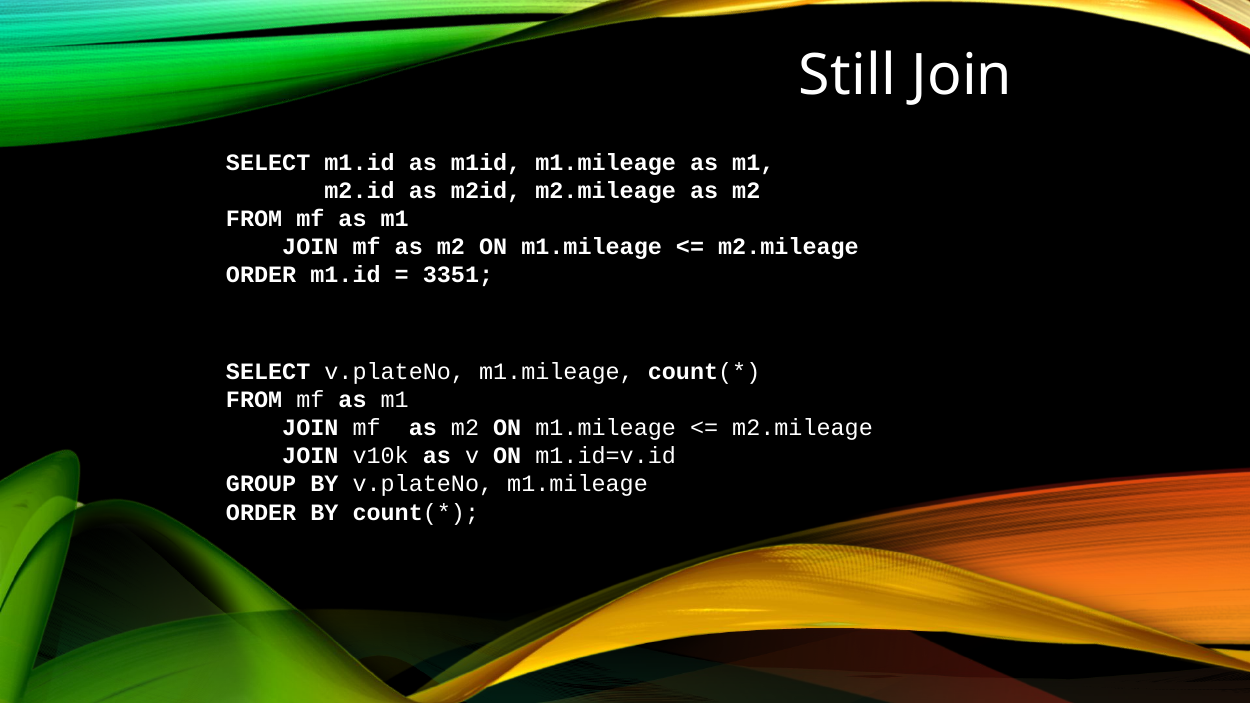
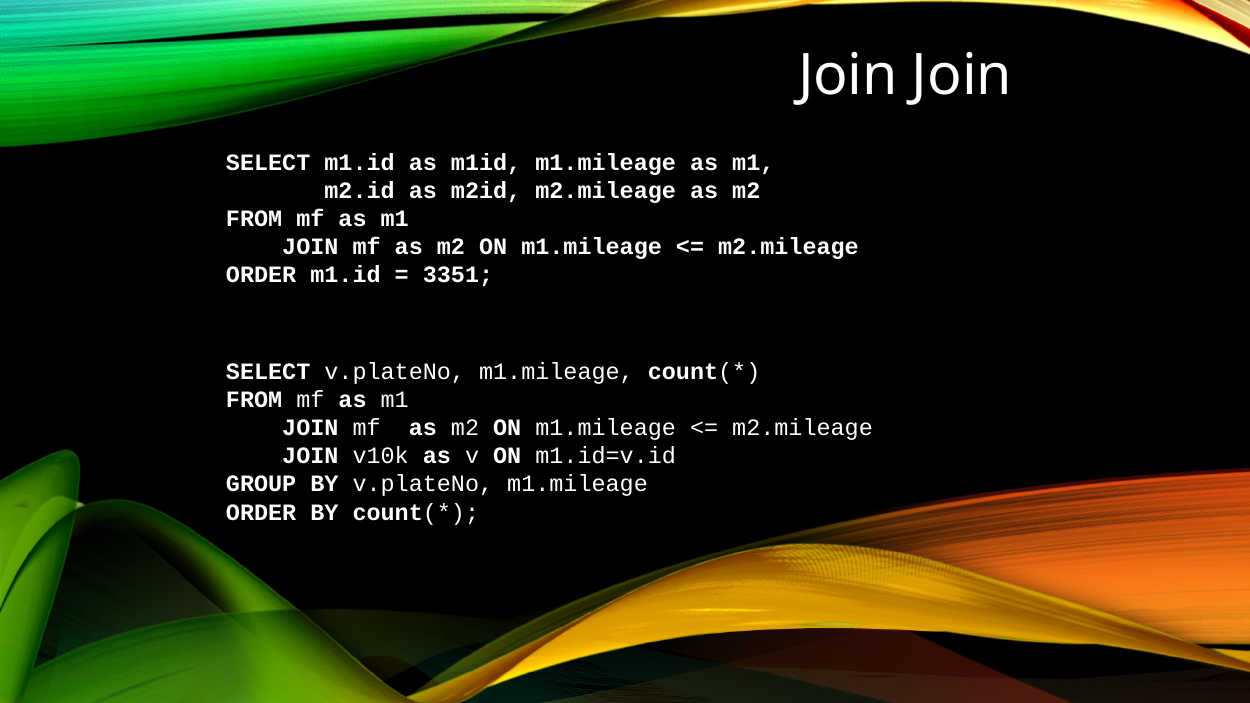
Still: Still -> Join (848, 76)
